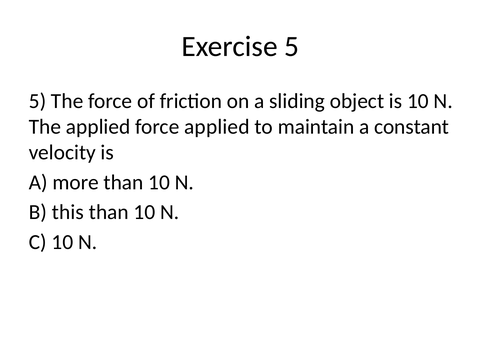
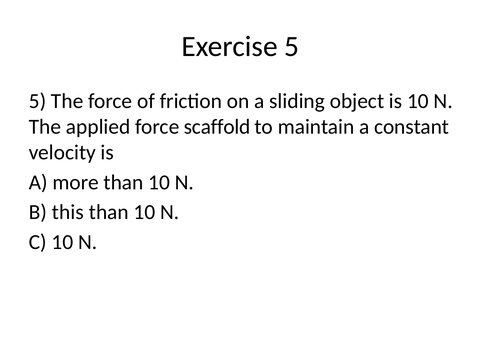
force applied: applied -> scaffold (217, 127)
